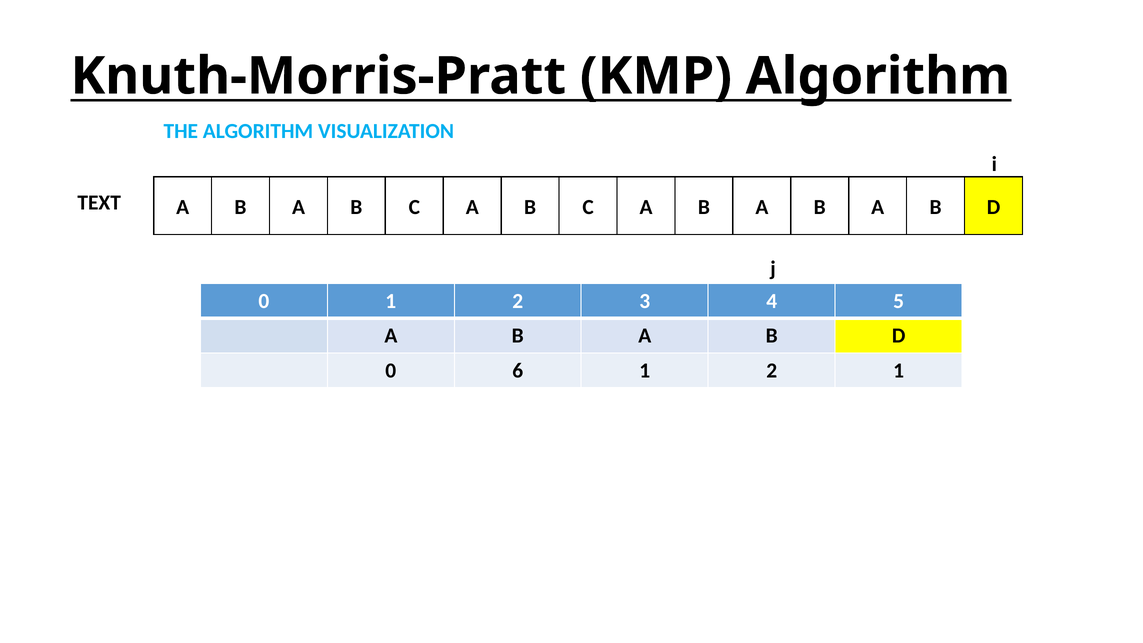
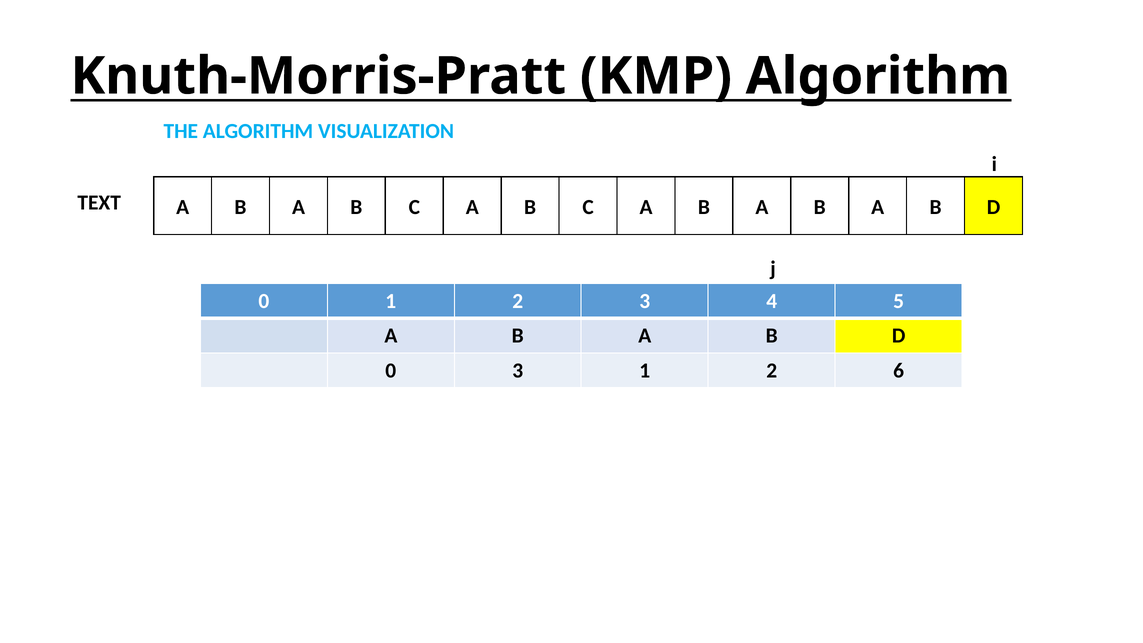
0 6: 6 -> 3 (518, 371)
2 1: 1 -> 6 (899, 371)
